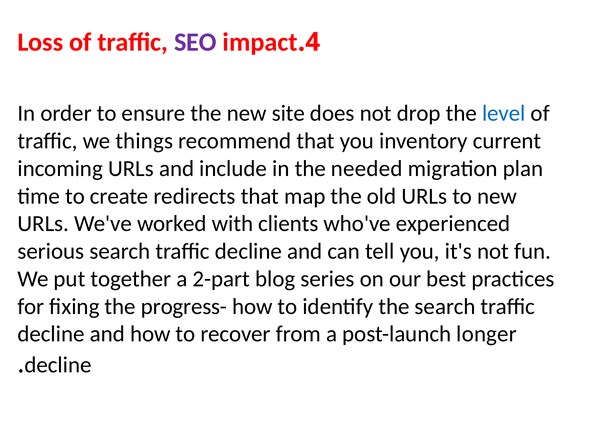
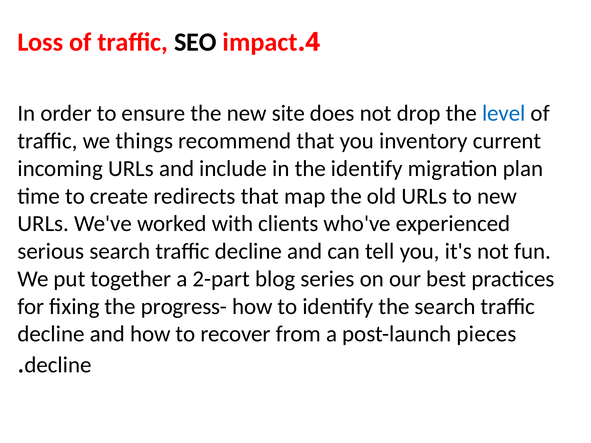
SEO colour: purple -> black (195, 42)
the needed: needed -> identify (367, 169)
longer: longer -> pieces (487, 334)
